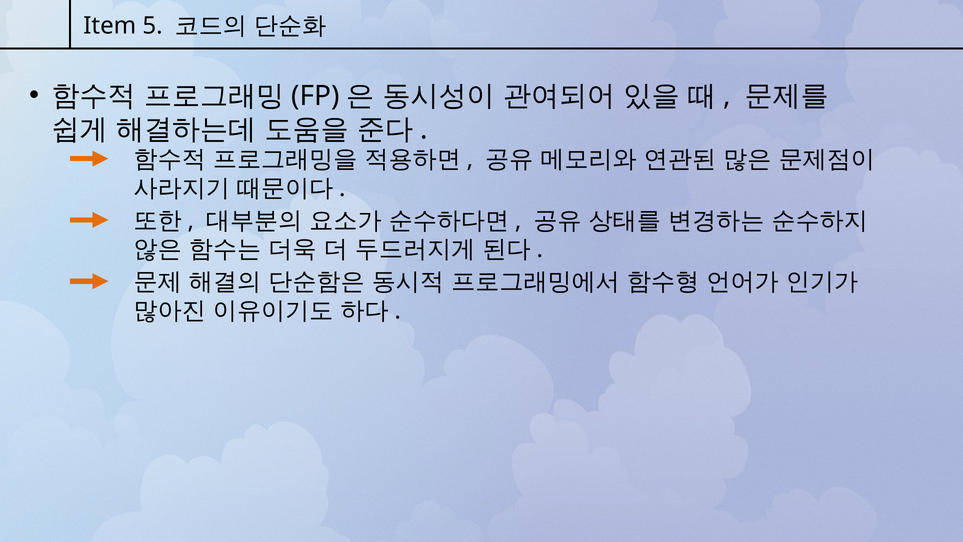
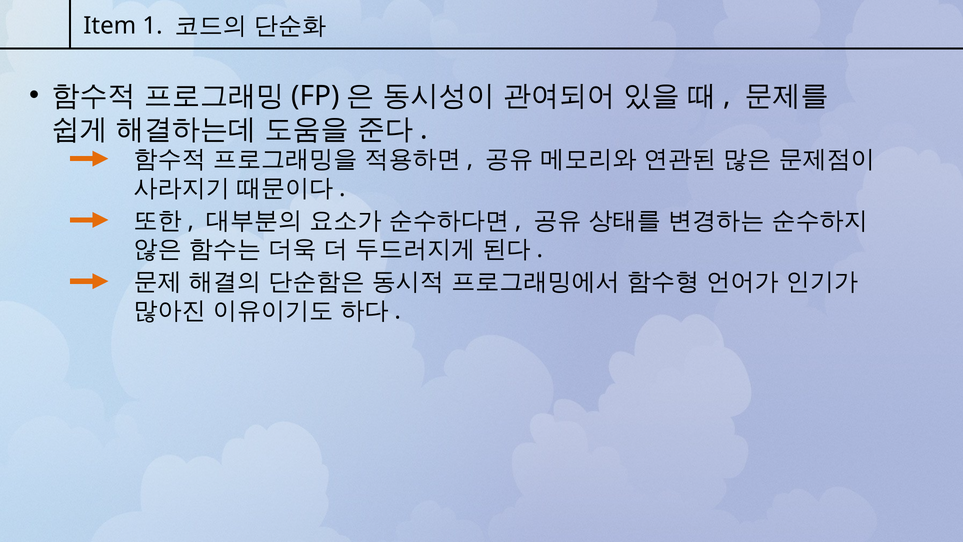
5: 5 -> 1 (153, 26)
